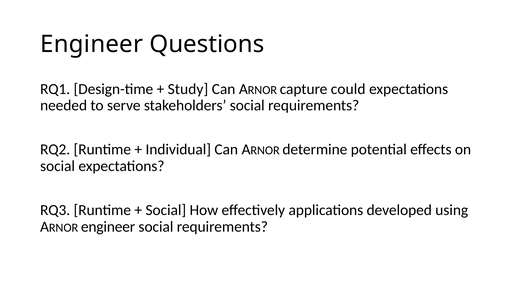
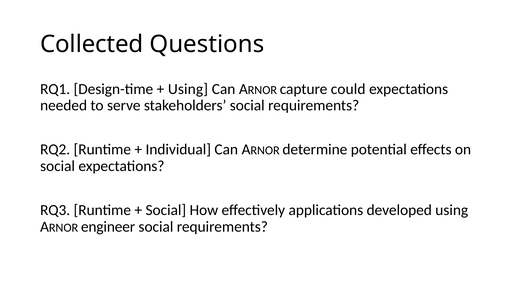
Engineer: Engineer -> Collected (92, 44)
Study: Study -> Using (188, 89)
